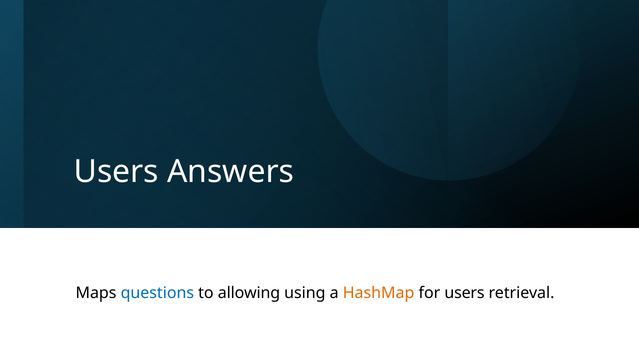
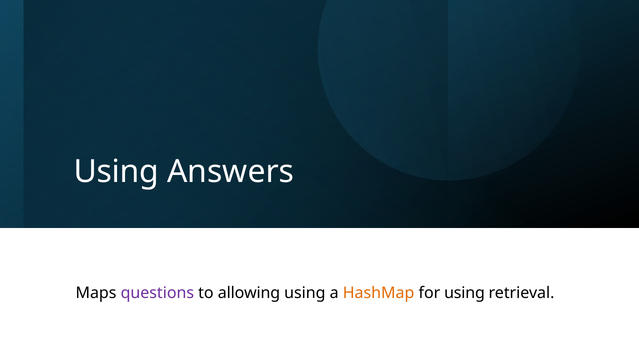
Users: Users -> Using (116, 172)
questions colour: blue -> purple (157, 293)
for users: users -> using (464, 293)
